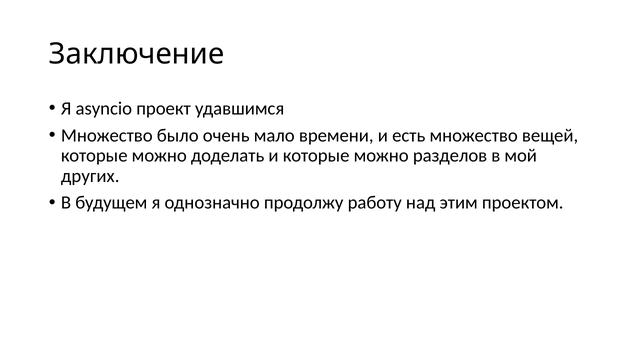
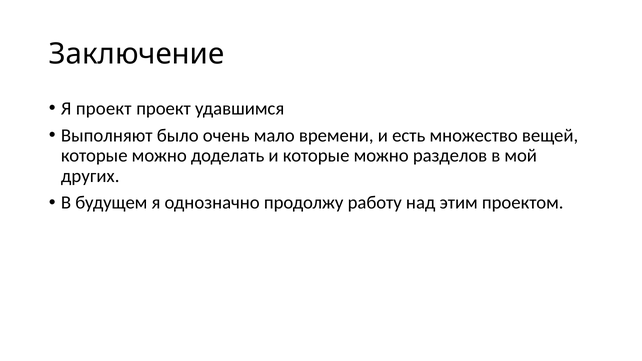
Я asyncio: asyncio -> проект (104, 109)
Множество: Множество -> Выполняют (107, 135)
